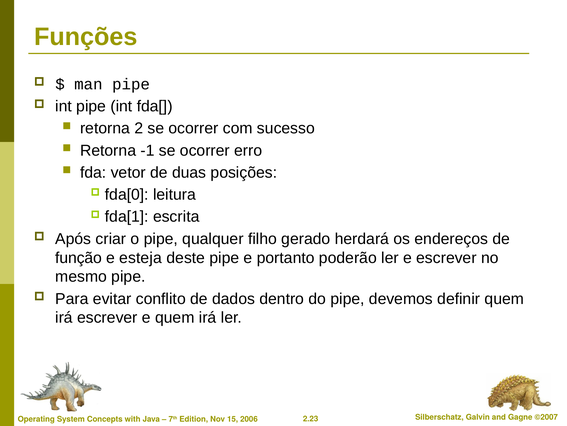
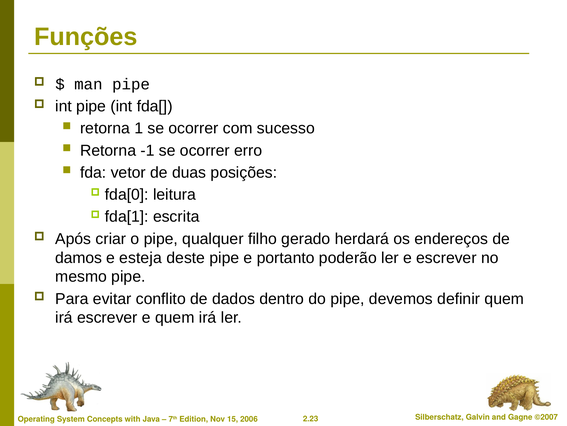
2: 2 -> 1 (139, 128)
função: função -> damos (79, 257)
